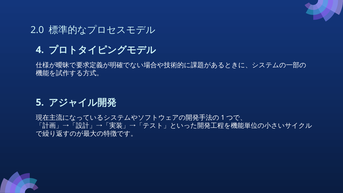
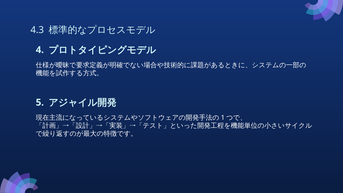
2.0: 2.0 -> 4.3 (37, 30)
